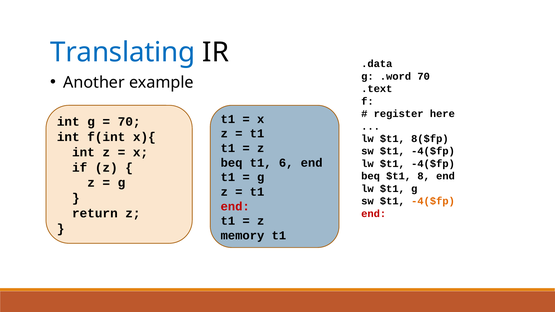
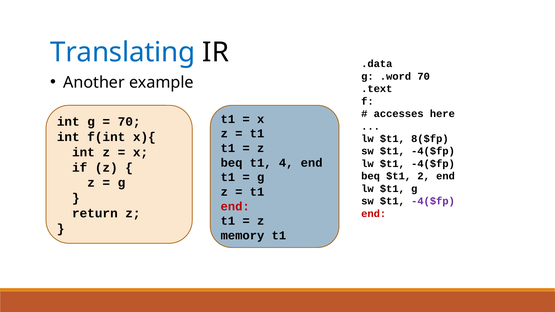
register: register -> accesses (399, 114)
6: 6 -> 4 (286, 163)
8: 8 -> 2 (424, 176)
-4($fp colour: orange -> purple (433, 201)
